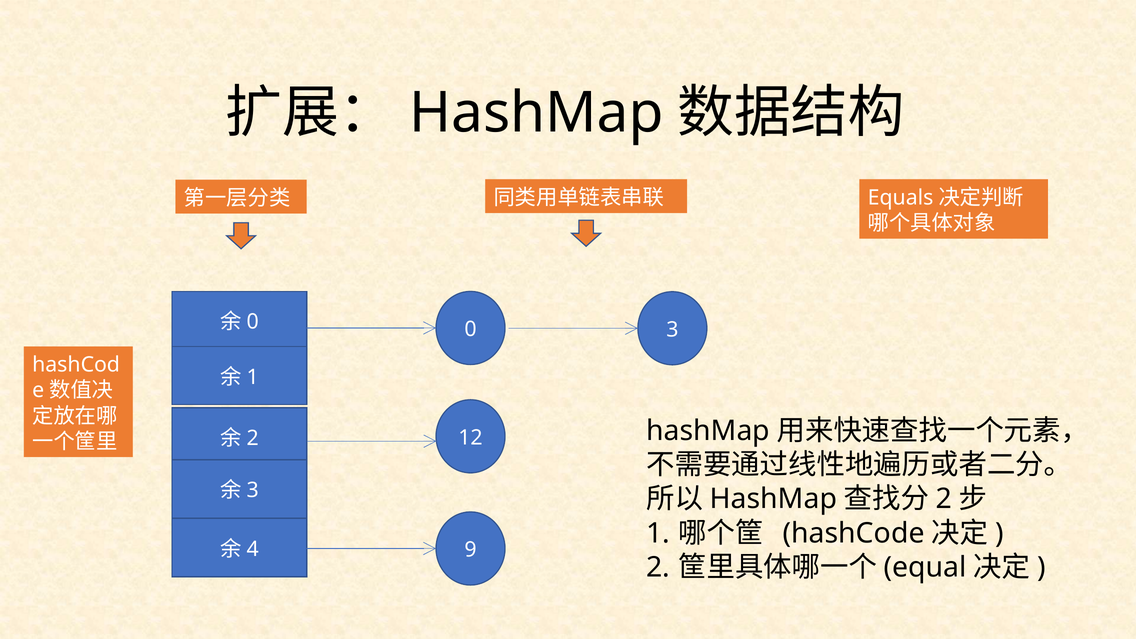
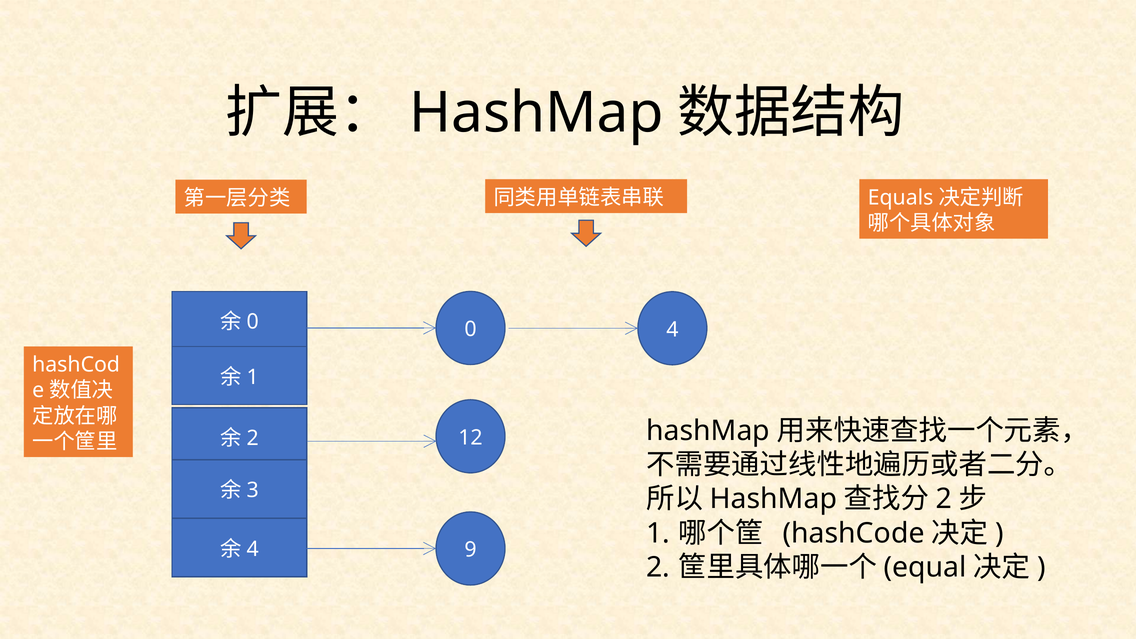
3: 3 -> 4 (672, 330)
